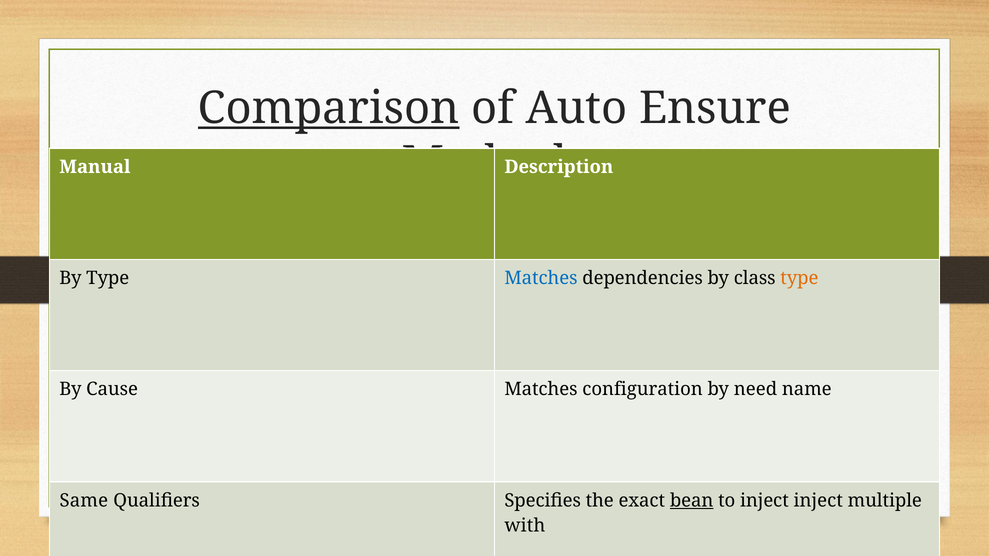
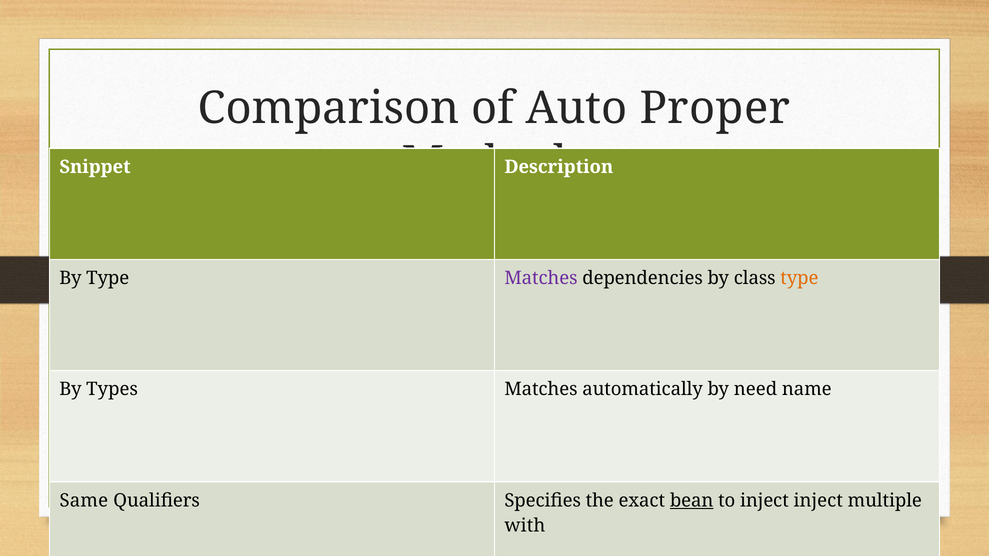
Comparison underline: present -> none (329, 108)
Ensure: Ensure -> Proper (715, 108)
Manual: Manual -> Snippet (95, 167)
Matches colour: blue -> purple (541, 278)
Cause: Cause -> Types (112, 389)
configuration: configuration -> automatically (643, 389)
